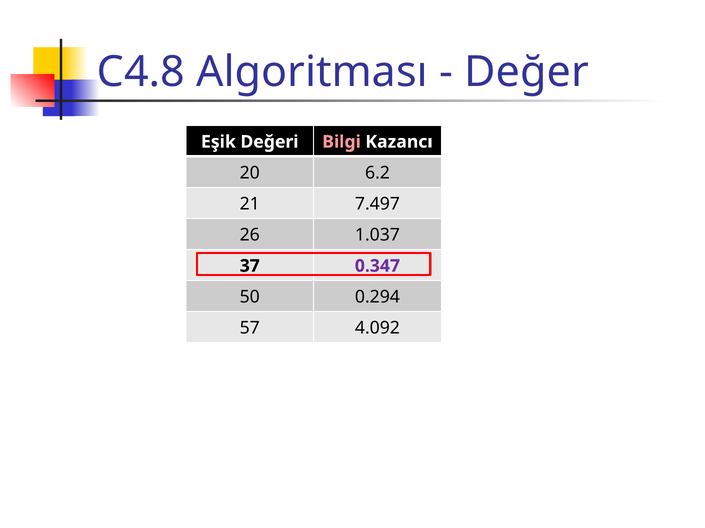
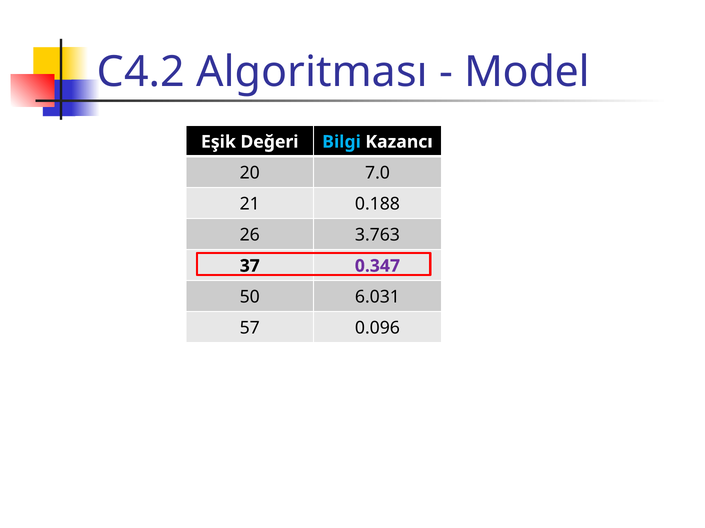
C4.8: C4.8 -> C4.2 (141, 72)
Değer: Değer -> Model (527, 72)
Bilgi colour: pink -> light blue (342, 142)
6.2: 6.2 -> 7.0 (378, 173)
7.497: 7.497 -> 0.188 (377, 204)
1.037: 1.037 -> 3.763 (377, 235)
0.294: 0.294 -> 6.031 (377, 297)
4.092: 4.092 -> 0.096 (377, 328)
